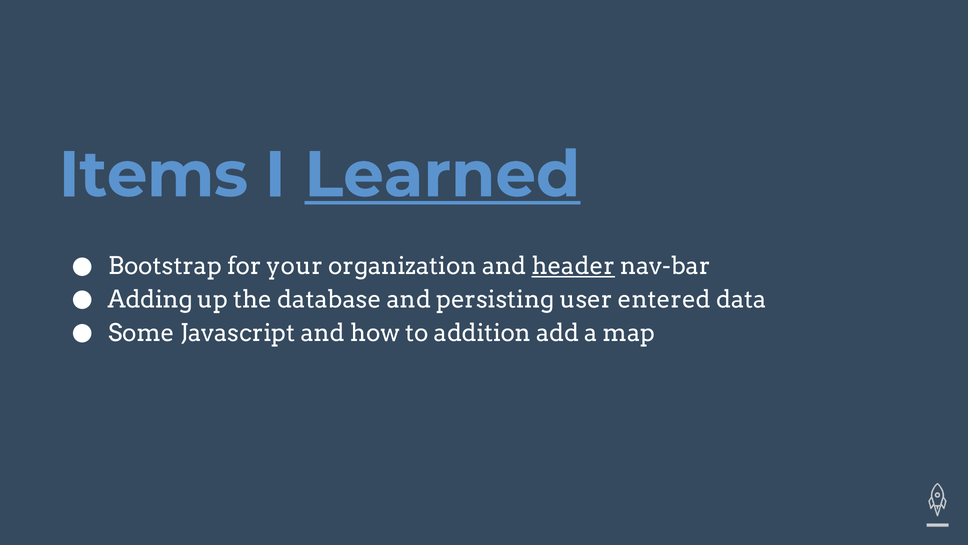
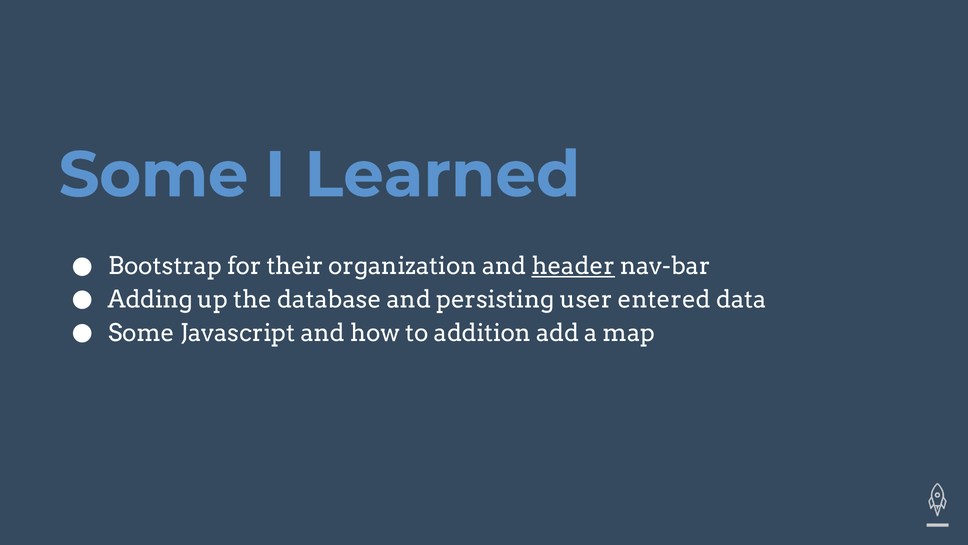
Items: Items -> Some (153, 175)
Learned underline: present -> none (442, 175)
your: your -> their (295, 266)
